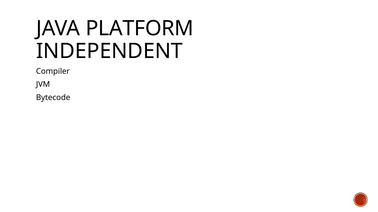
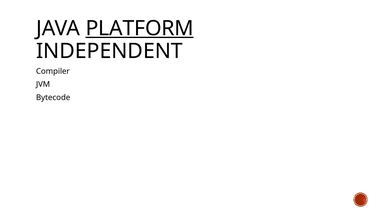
PLATFORM underline: none -> present (140, 28)
